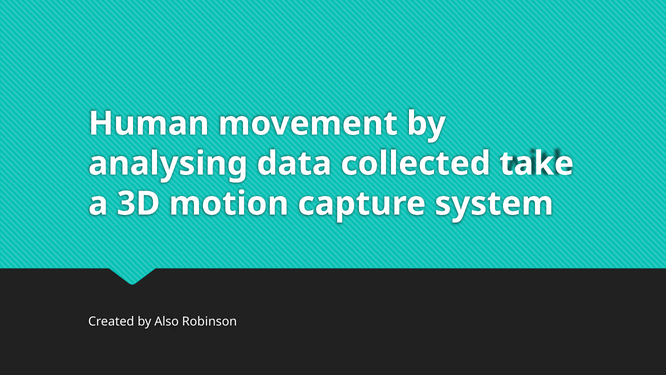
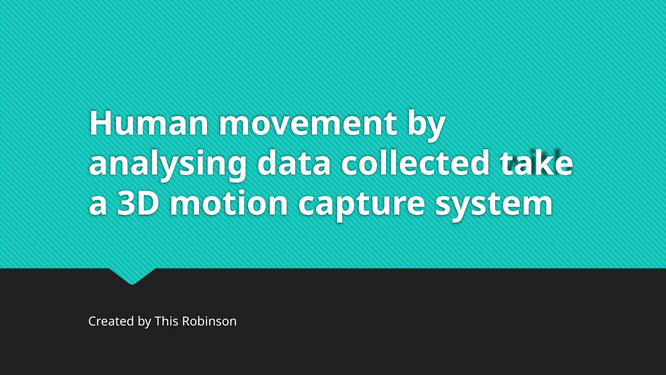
Also: Also -> This (167, 321)
